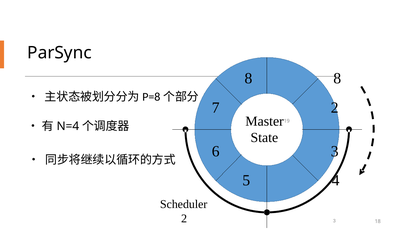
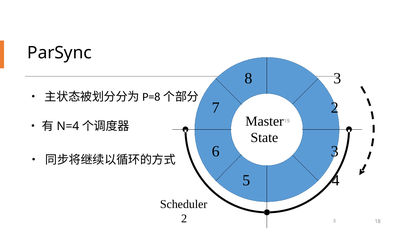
8 8: 8 -> 3 (337, 78)
